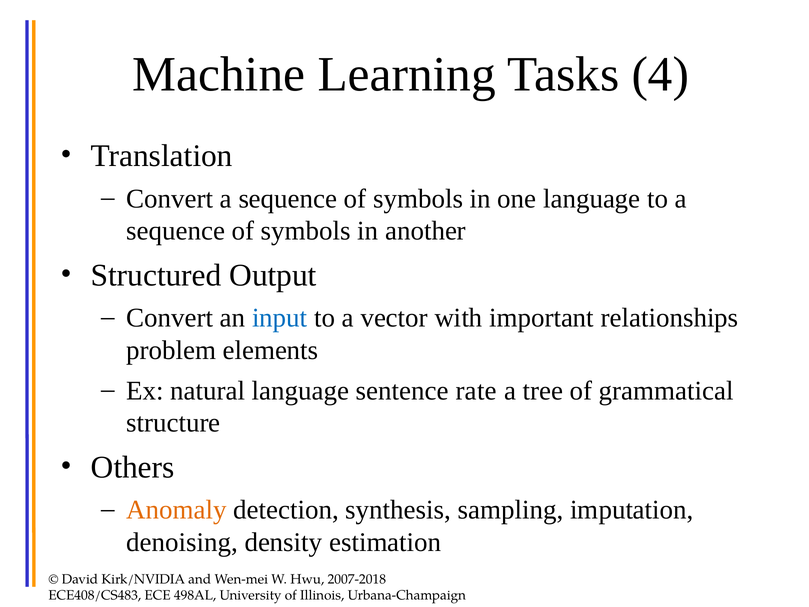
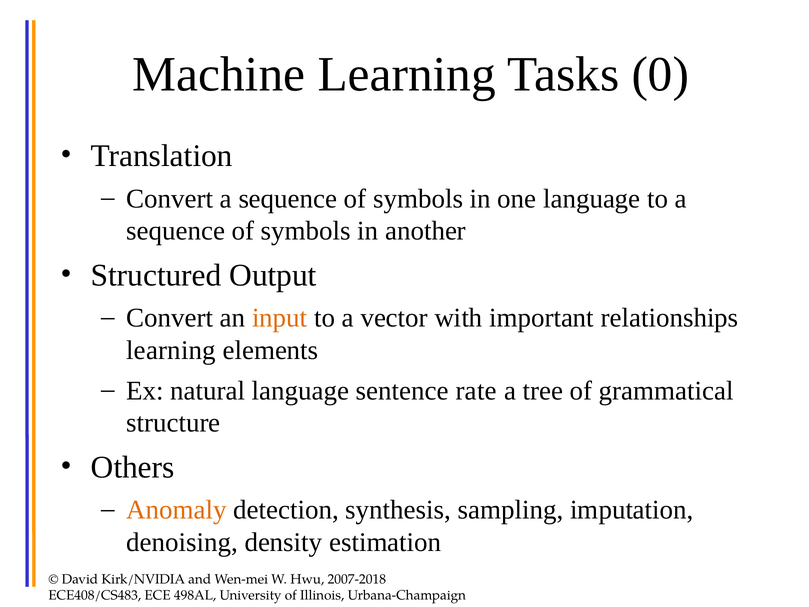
4: 4 -> 0 (660, 74)
input colour: blue -> orange (280, 318)
problem: problem -> learning (171, 350)
